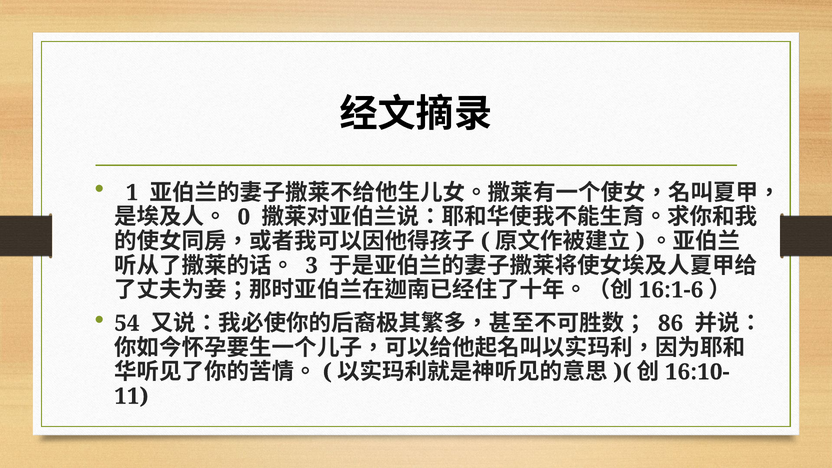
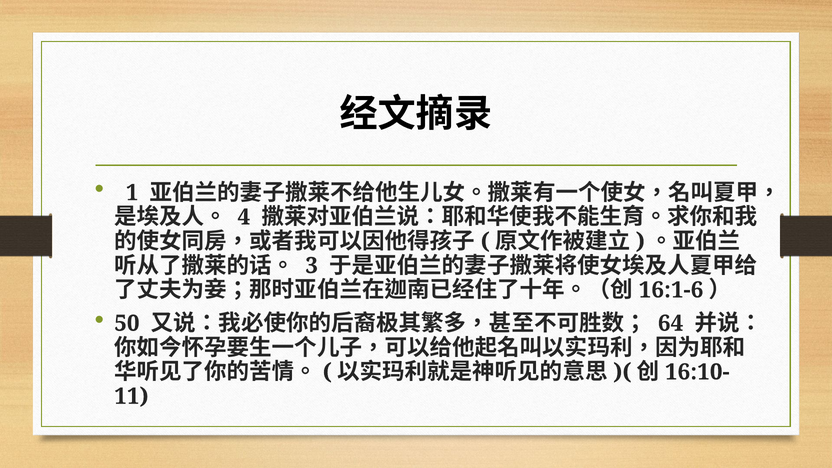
0: 0 -> 4 (244, 217)
54: 54 -> 50 (127, 323)
86: 86 -> 64 (671, 323)
